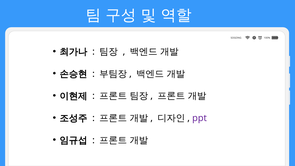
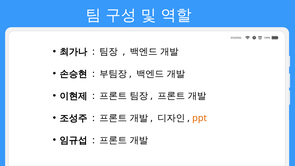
ppt colour: purple -> orange (200, 118)
